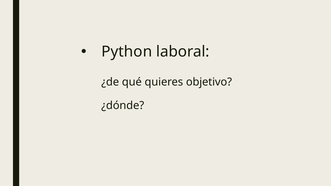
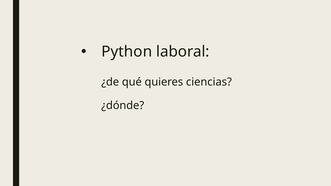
objetivo: objetivo -> ciencias (209, 82)
